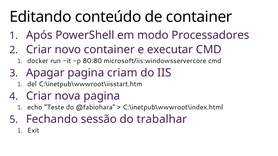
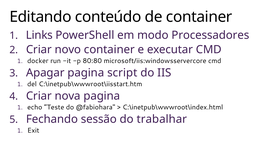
Após: Após -> Links (39, 35)
criam: criam -> script (122, 73)
